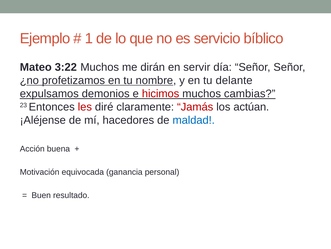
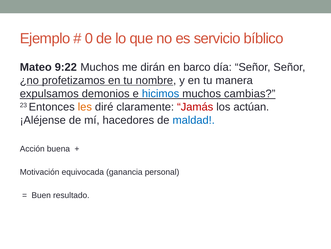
1: 1 -> 0 (89, 38)
3:22: 3:22 -> 9:22 (66, 67)
servir: servir -> barco (197, 67)
delante: delante -> manera (234, 80)
hicimos colour: red -> blue (161, 93)
les colour: red -> orange (85, 107)
